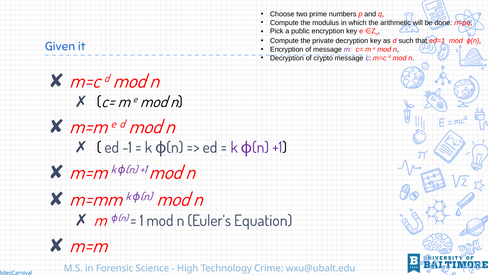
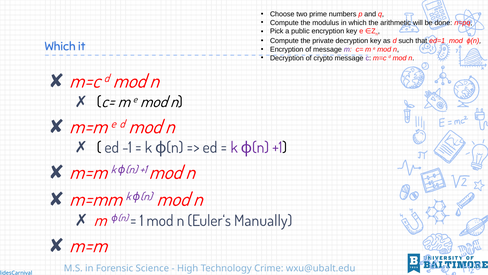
Given: Given -> Which (60, 46)
Equation: Equation -> Manually (263, 220)
